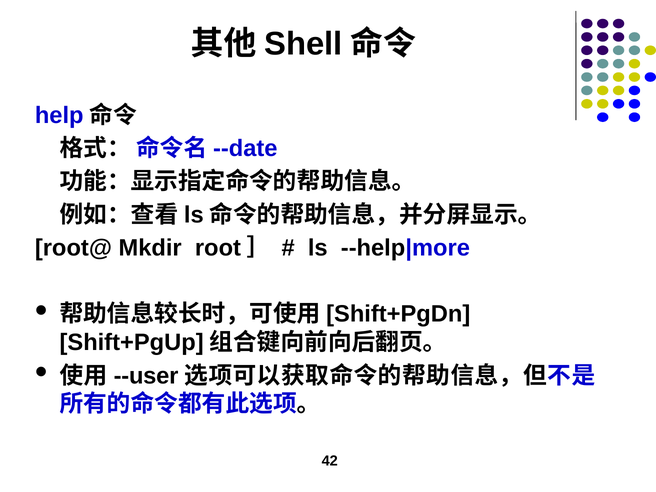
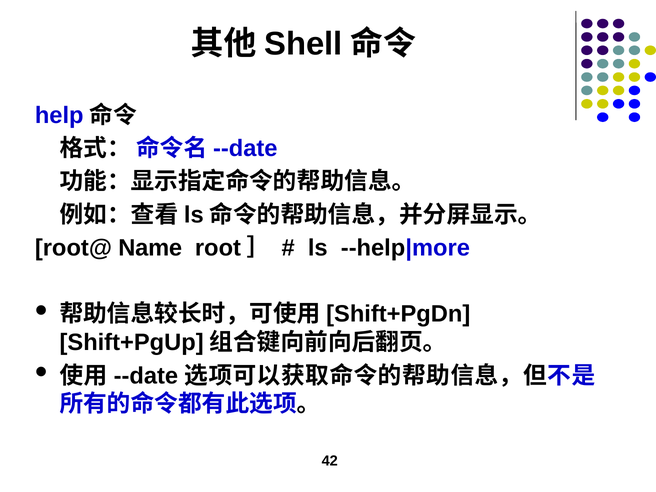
Mkdir: Mkdir -> Name (150, 248)
--user: --user -> --date (146, 376)
